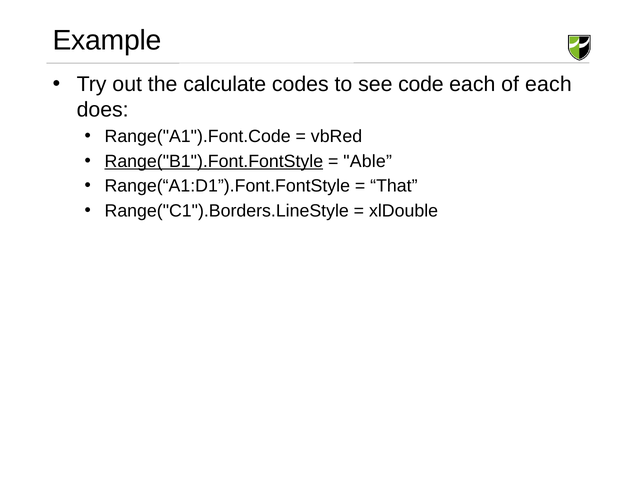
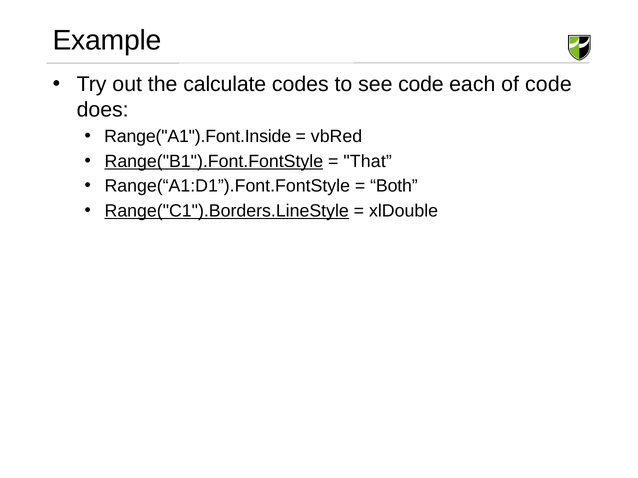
of each: each -> code (548, 84)
Range("A1").Font.Code: Range("A1").Font.Code -> Range("A1").Font.Inside (198, 137)
Able: Able -> That (368, 161)
That: That -> Both (394, 186)
Range("C1").Borders.LineStyle underline: none -> present (227, 211)
